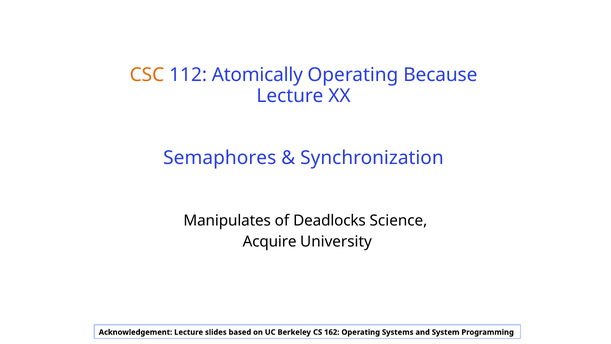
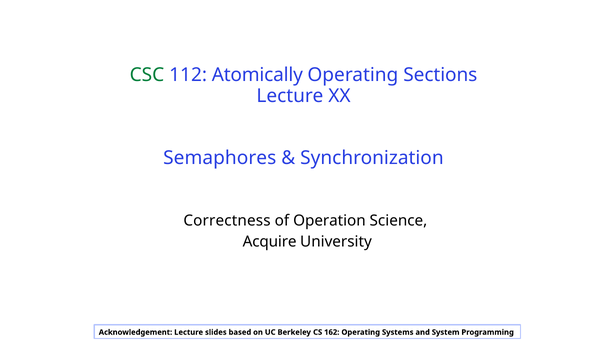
CSC colour: orange -> green (147, 75)
Because: Because -> Sections (440, 75)
Manipulates: Manipulates -> Correctness (227, 220)
Deadlocks: Deadlocks -> Operation (329, 220)
